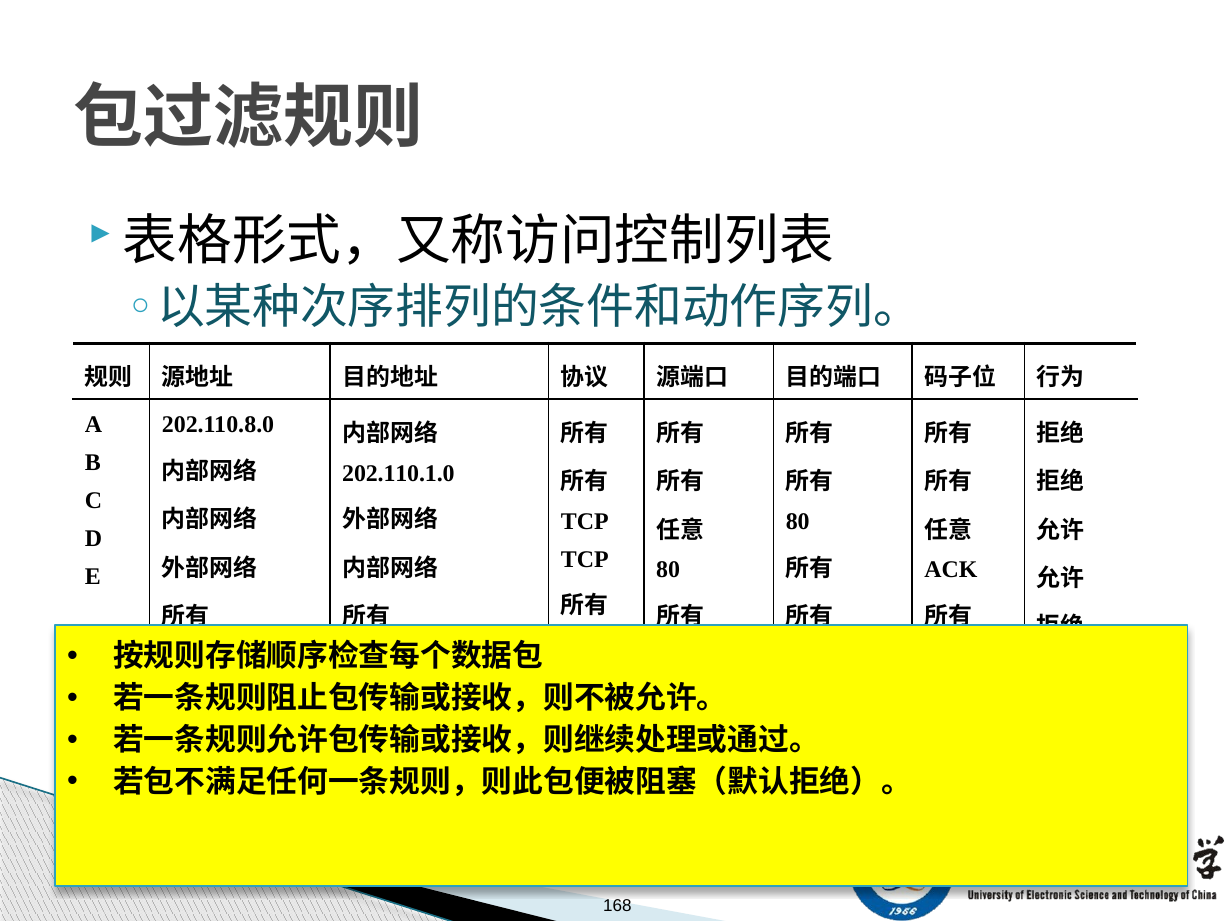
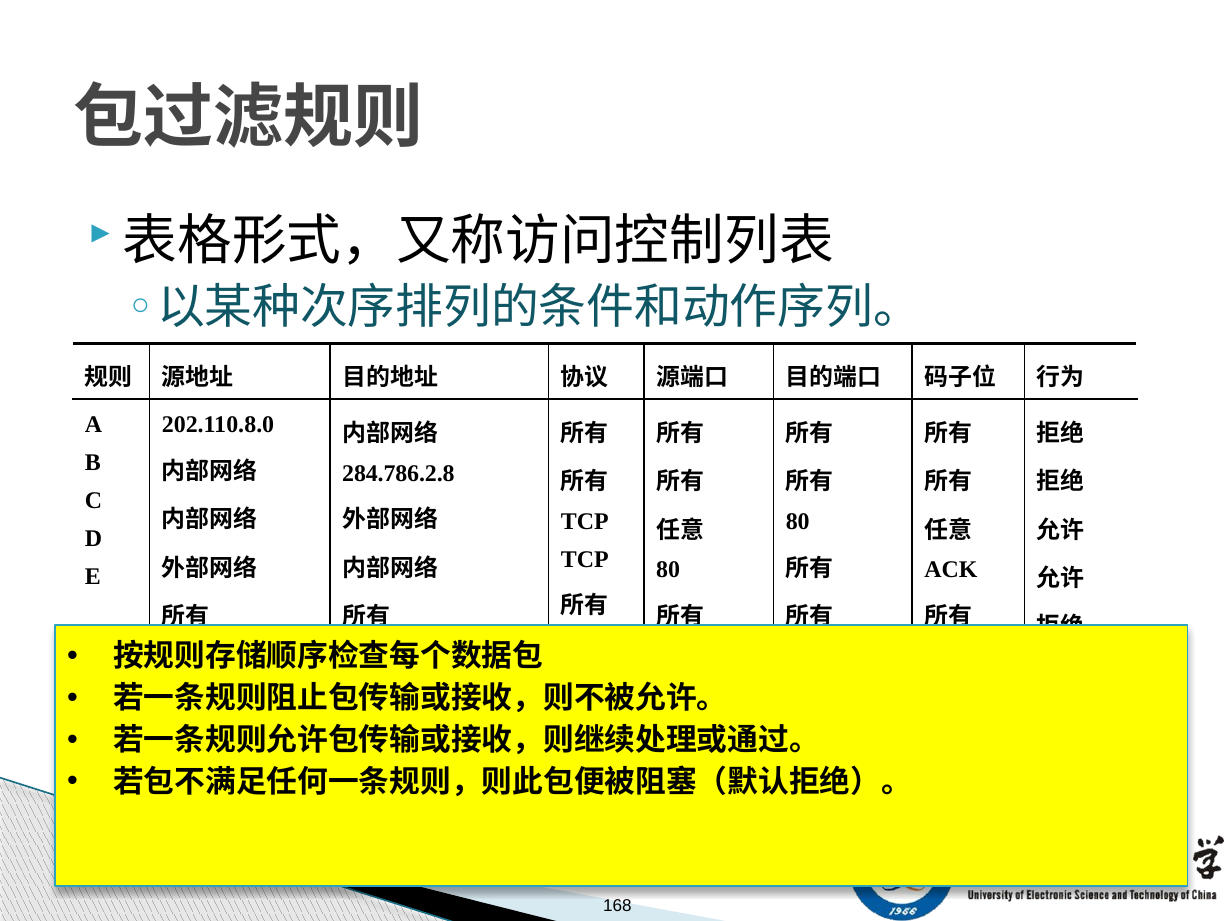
202.110.1.0: 202.110.1.0 -> 284.786.2.8 (398, 474)
